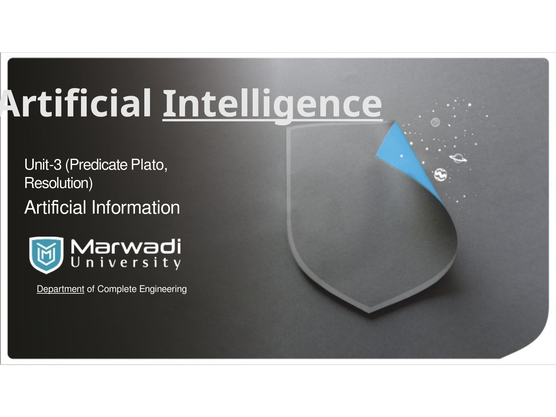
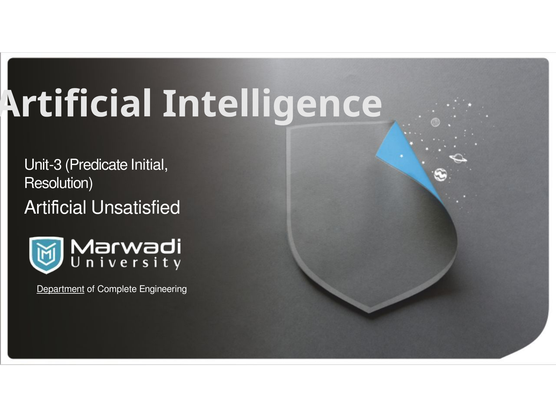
Intelligence underline: present -> none (273, 104)
Plato: Plato -> Initial (149, 165)
Information: Information -> Unsatisfied (136, 208)
